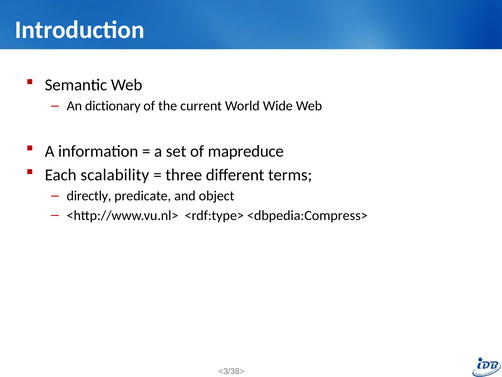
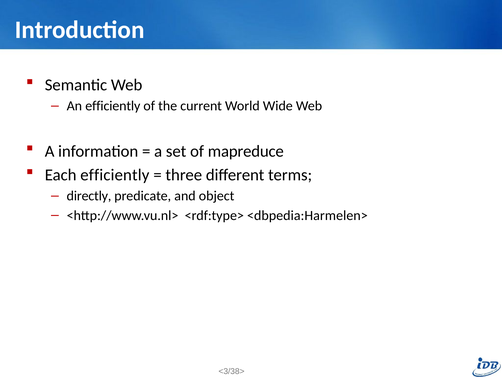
An dictionary: dictionary -> efficiently (113, 106)
Each scalability: scalability -> efficiently (115, 175)
<dbpedia:Compress>: <dbpedia:Compress> -> <dbpedia:Harmelen> (307, 215)
